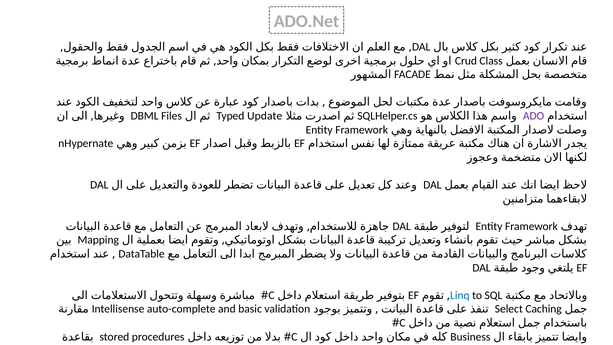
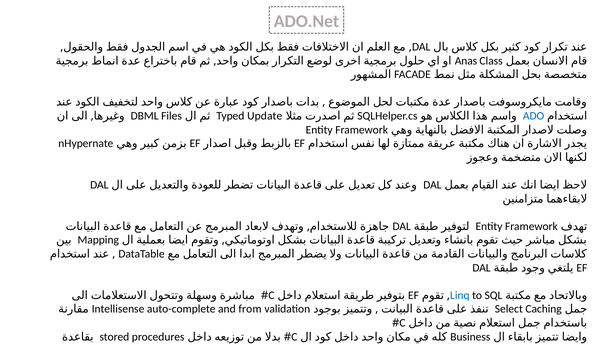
Crud: Crud -> Anas (466, 61)
ADO colour: purple -> blue (534, 116)
basic: basic -> from (250, 309)
